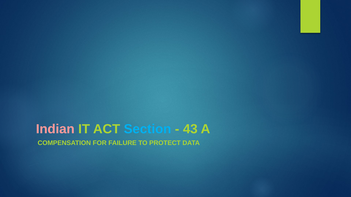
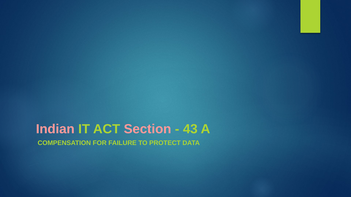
Section colour: light blue -> pink (148, 129)
